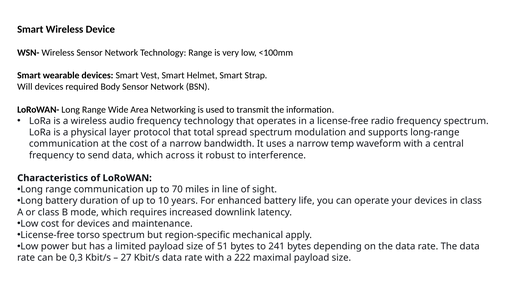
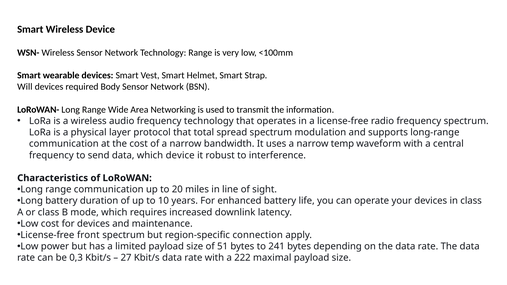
which across: across -> device (180, 155)
70: 70 -> 20 (177, 190)
torso: torso -> front (88, 235)
mechanical: mechanical -> connection (258, 235)
